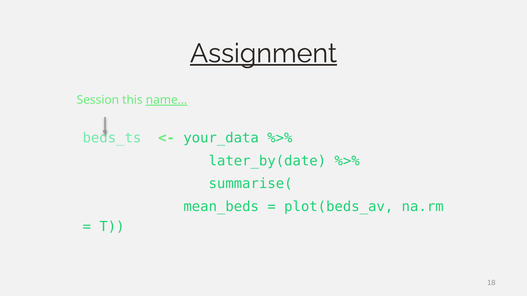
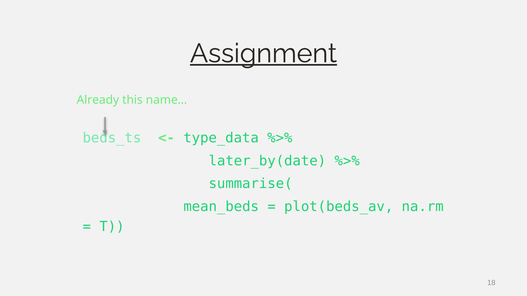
Session: Session -> Already (98, 100)
name… underline: present -> none (166, 100)
your_data: your_data -> type_data (221, 138)
